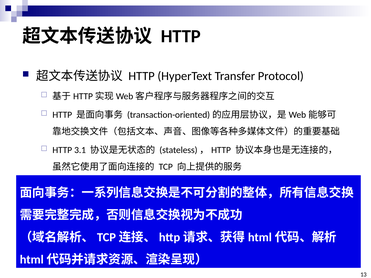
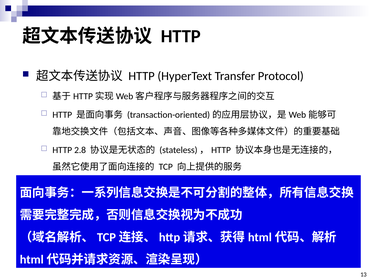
3.1: 3.1 -> 2.8 (80, 150)
